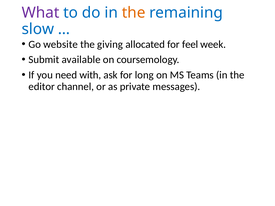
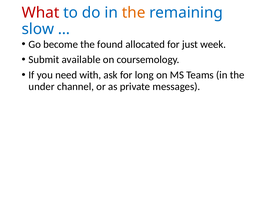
What colour: purple -> red (41, 13)
website: website -> become (61, 44)
giving: giving -> found (110, 44)
feel: feel -> just (190, 44)
editor: editor -> under (42, 87)
